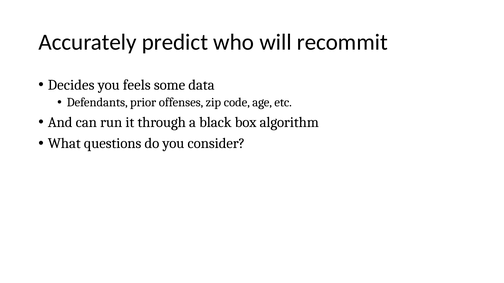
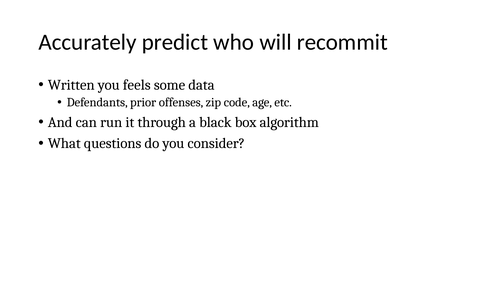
Decides: Decides -> Written (71, 85)
